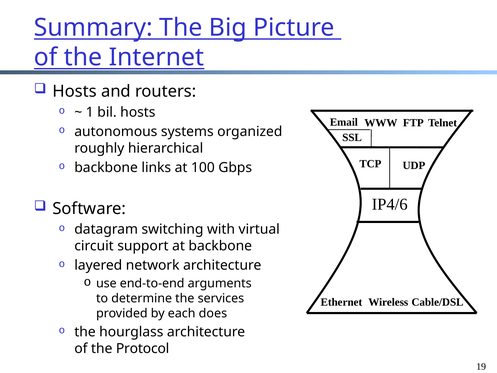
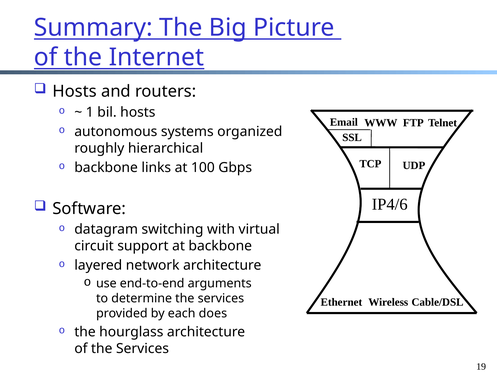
of the Protocol: Protocol -> Services (143, 348)
